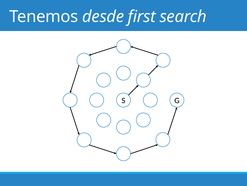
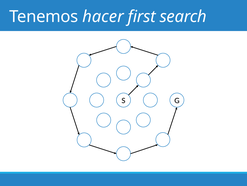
desde: desde -> hacer (103, 17)
